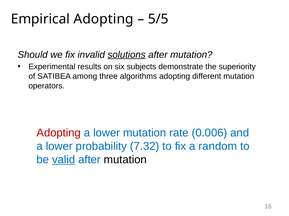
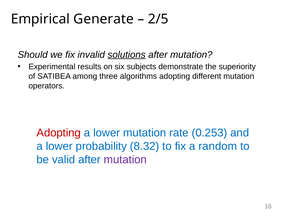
Empirical Adopting: Adopting -> Generate (104, 19)
5/5: 5/5 -> 2/5 (158, 19)
0.006: 0.006 -> 0.253 (209, 133)
7.32: 7.32 -> 8.32 (145, 147)
valid underline: present -> none (64, 160)
mutation colour: black -> purple (125, 160)
